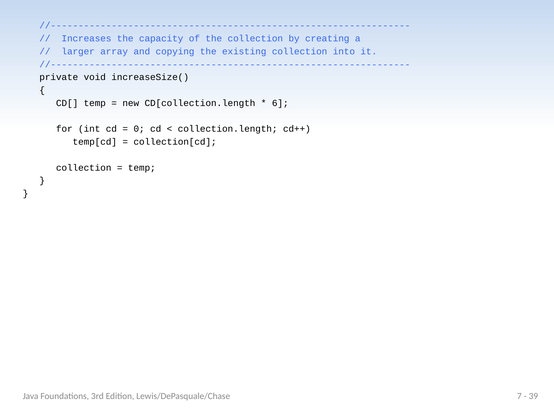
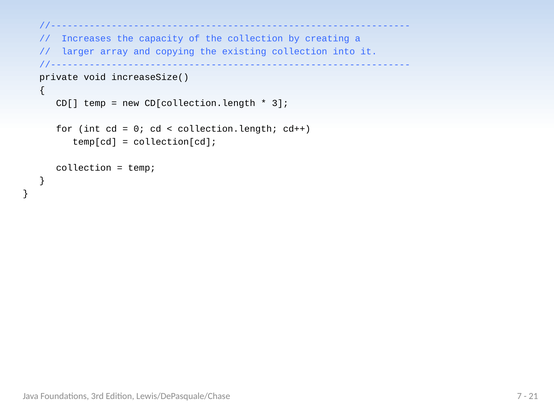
6: 6 -> 3 (280, 103)
39: 39 -> 21 (533, 397)
